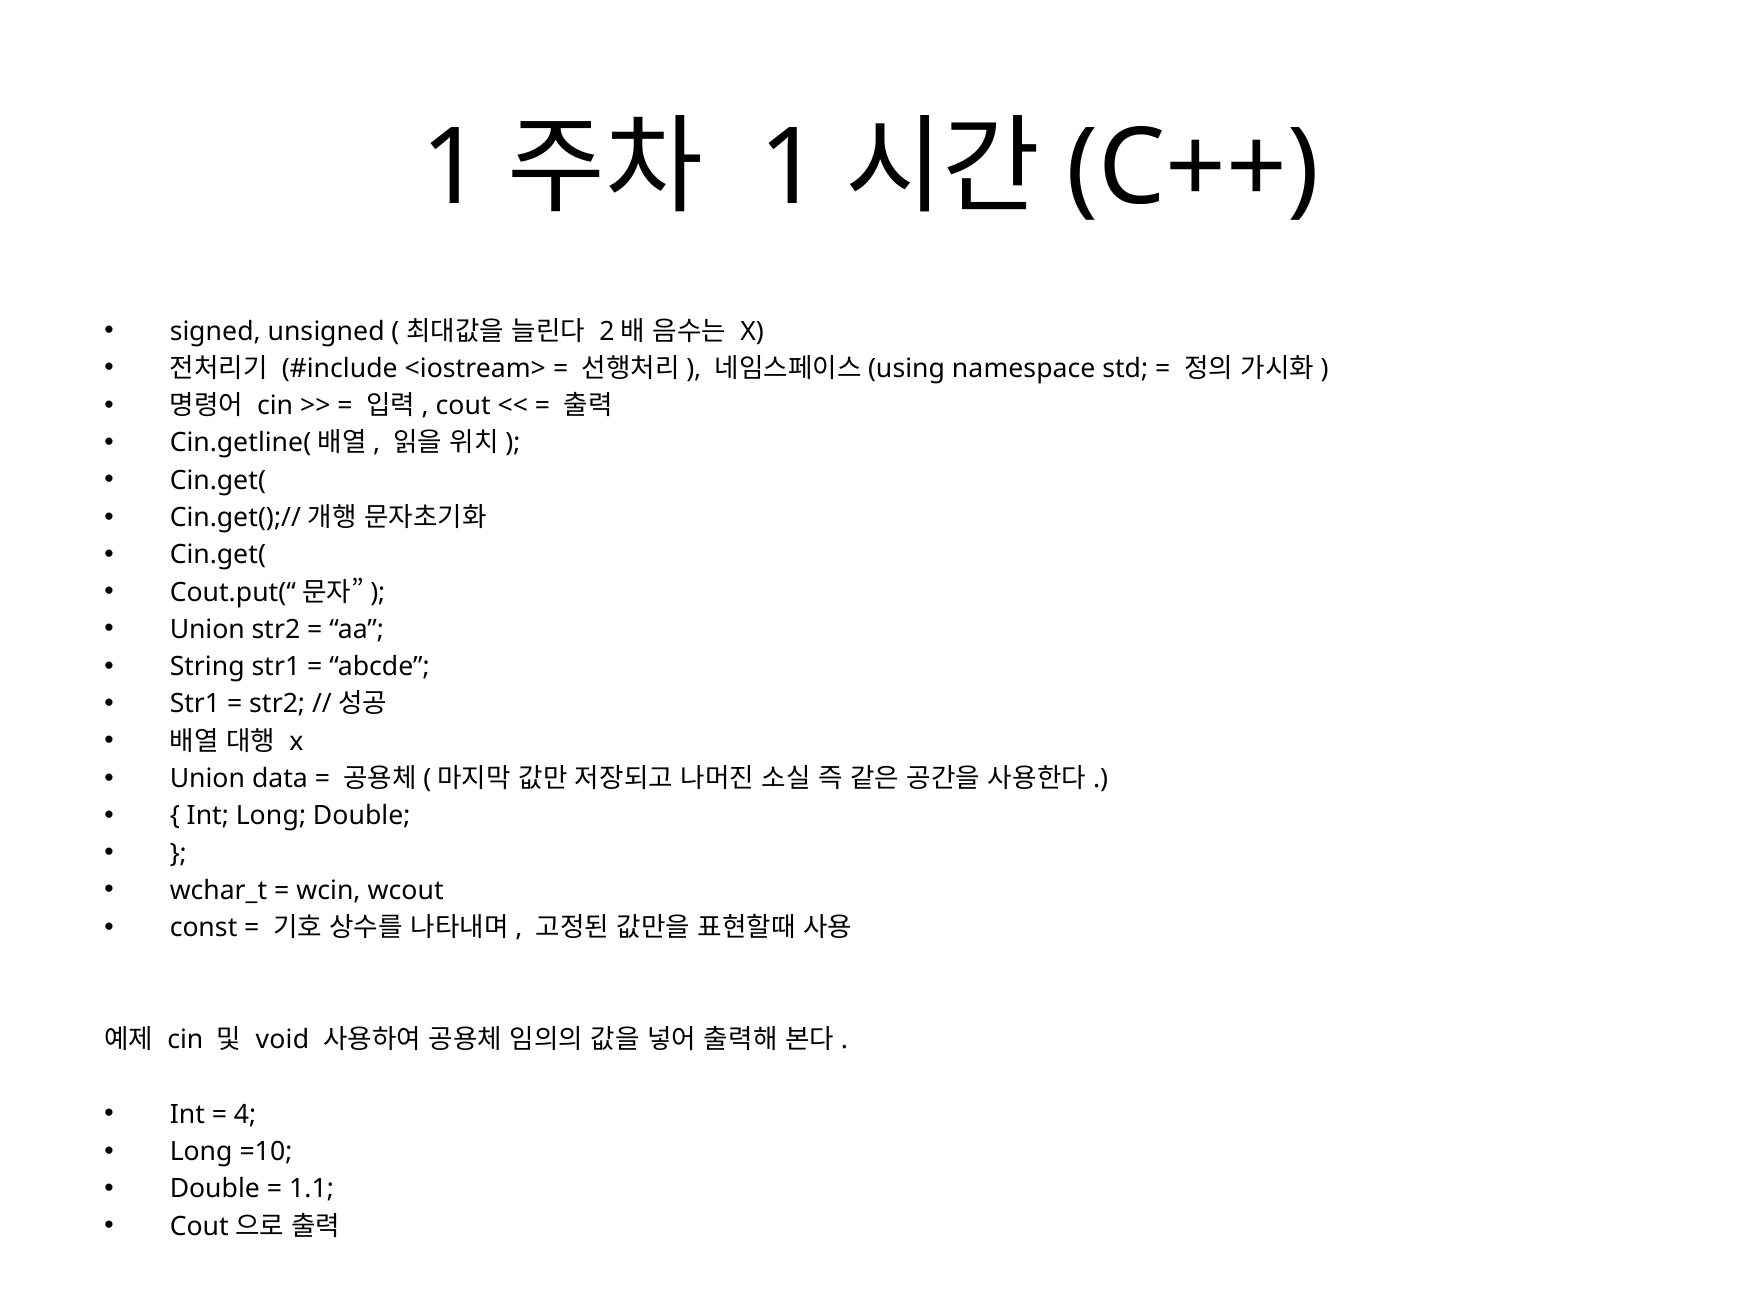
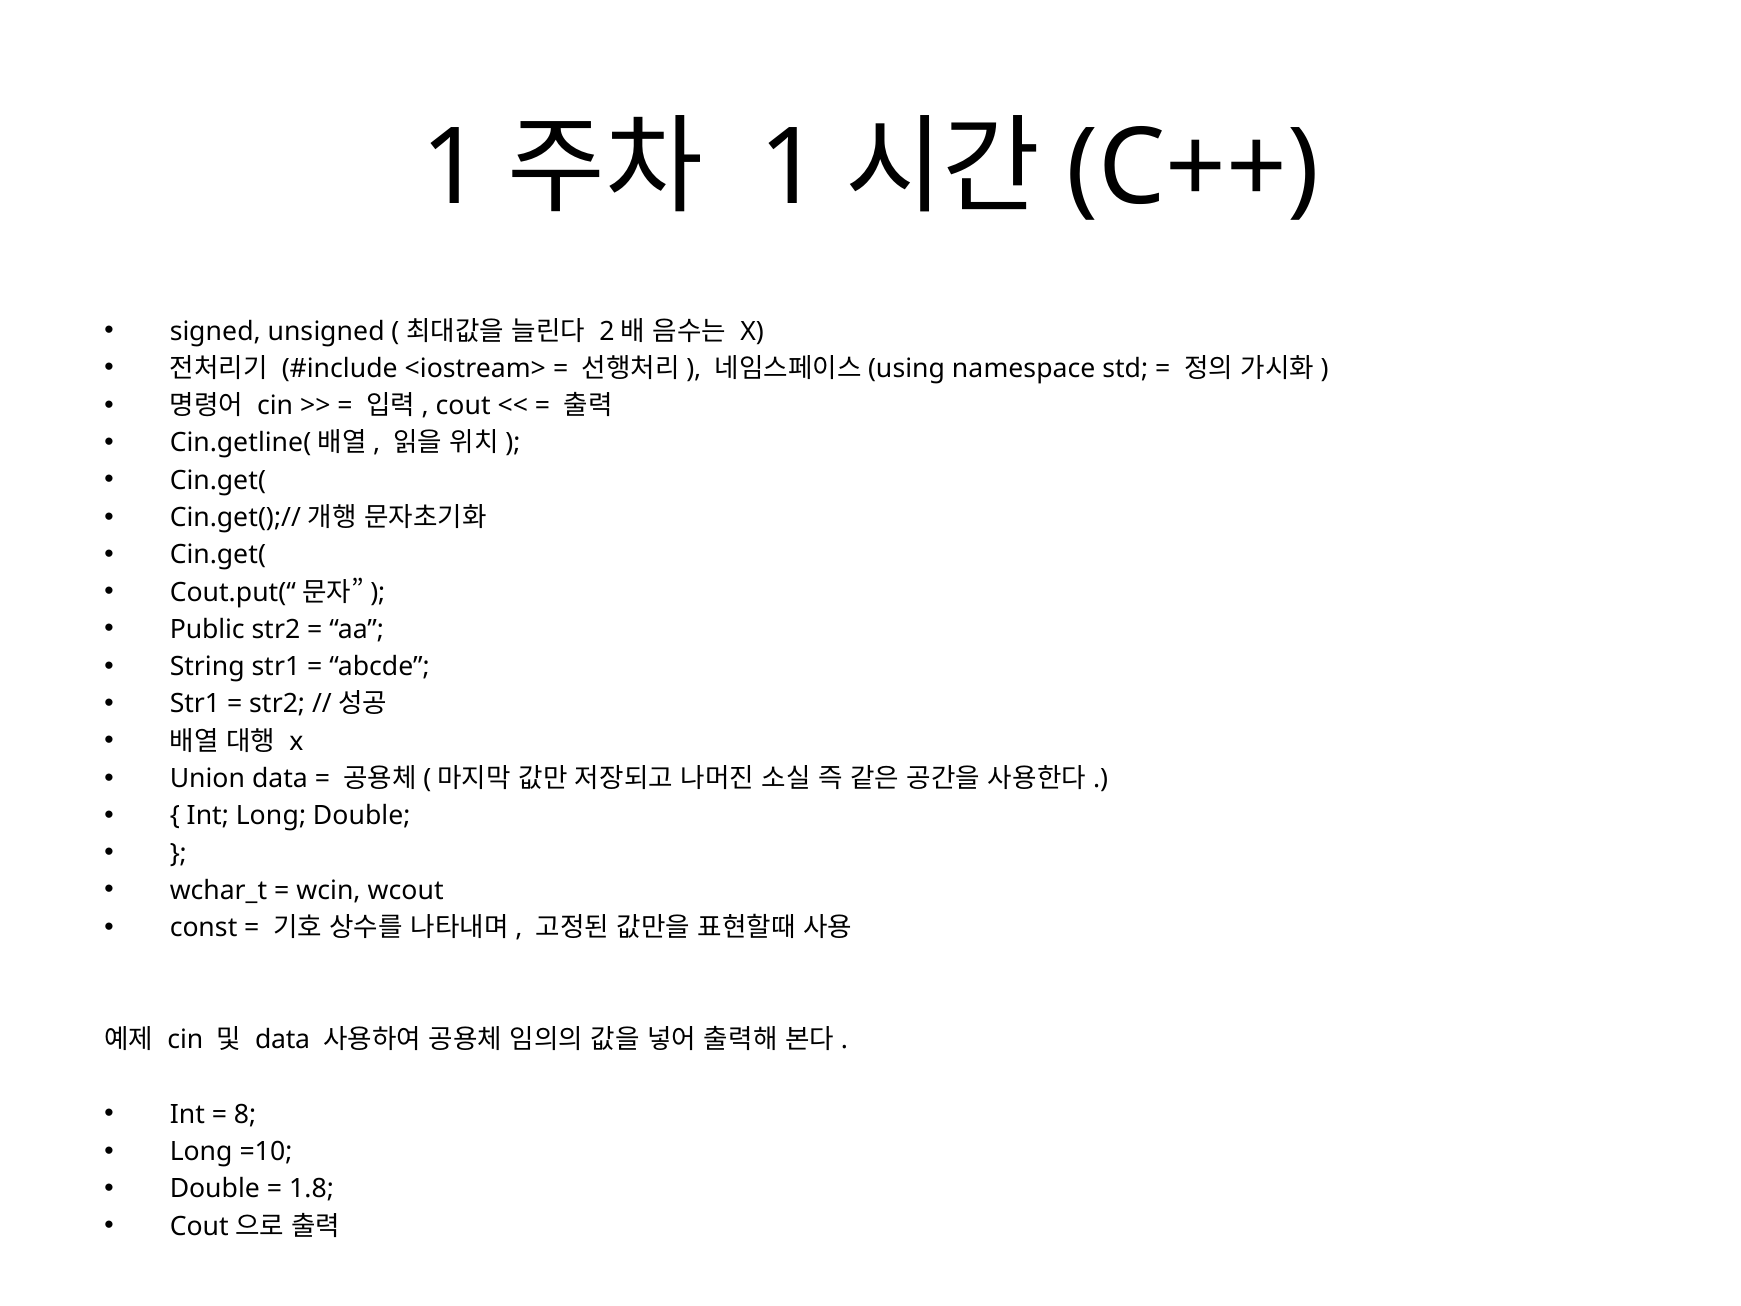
Union: Union -> Public (207, 629)
void: void -> data (283, 1040)
4: 4 -> 8 (245, 1114)
1.1: 1.1 -> 1.8 (312, 1189)
